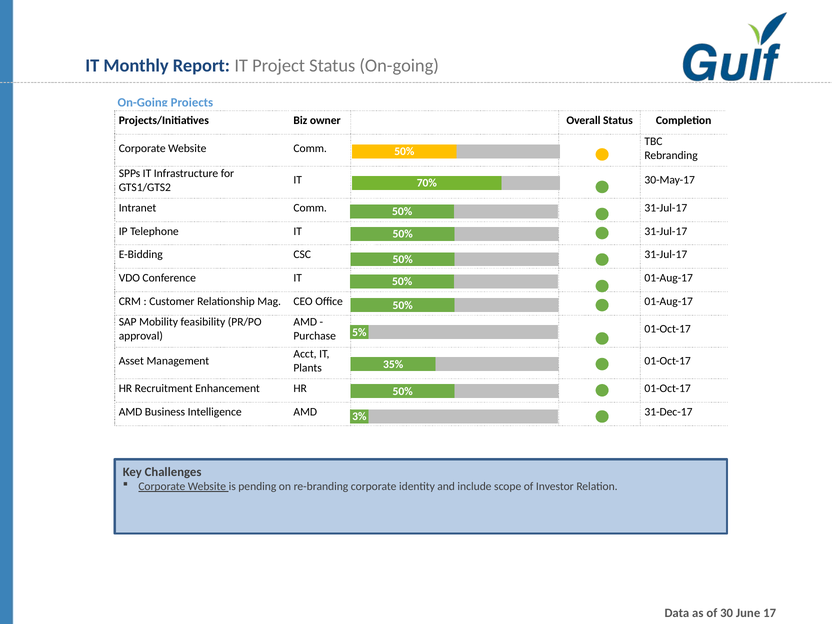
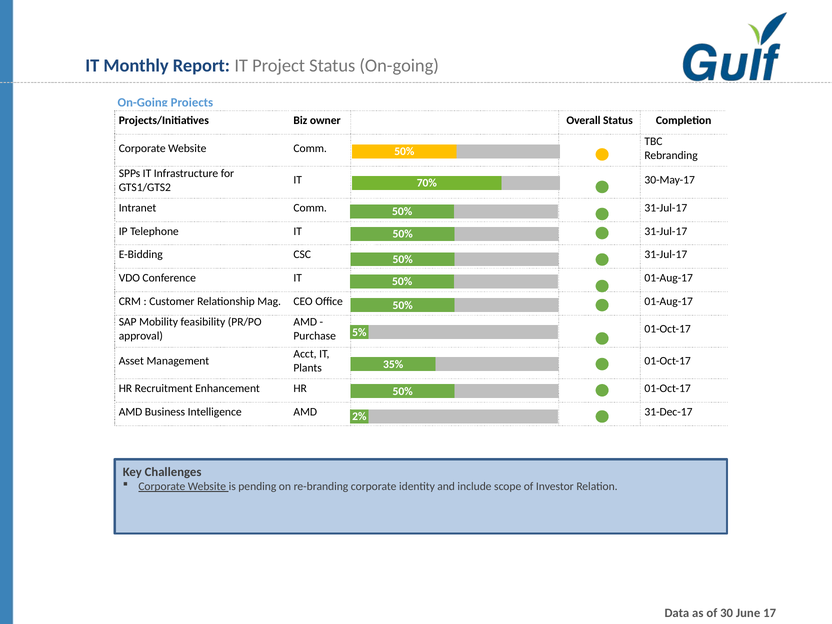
3%: 3% -> 2% (359, 417)
